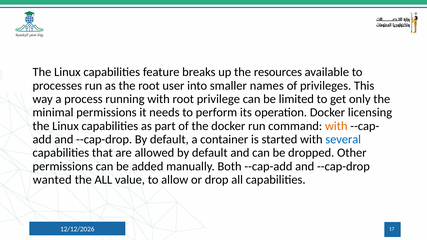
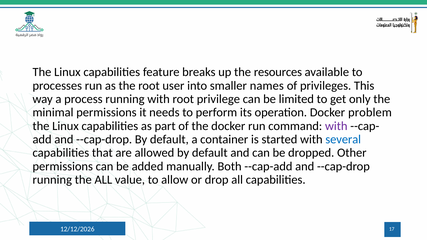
licensing: licensing -> problem (370, 113)
with colour: orange -> purple (336, 126)
wanted: wanted -> running (52, 180)
